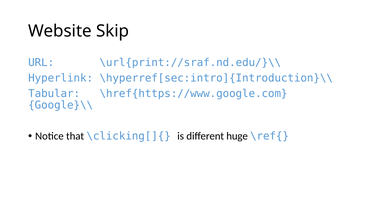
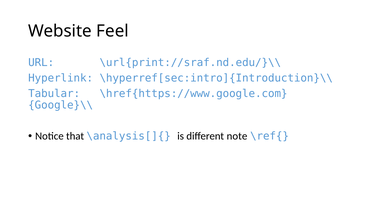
Skip: Skip -> Feel (113, 31)
\clicking[]{: \clicking[]{ -> \analysis[]{ (129, 136)
huge: huge -> note (237, 136)
